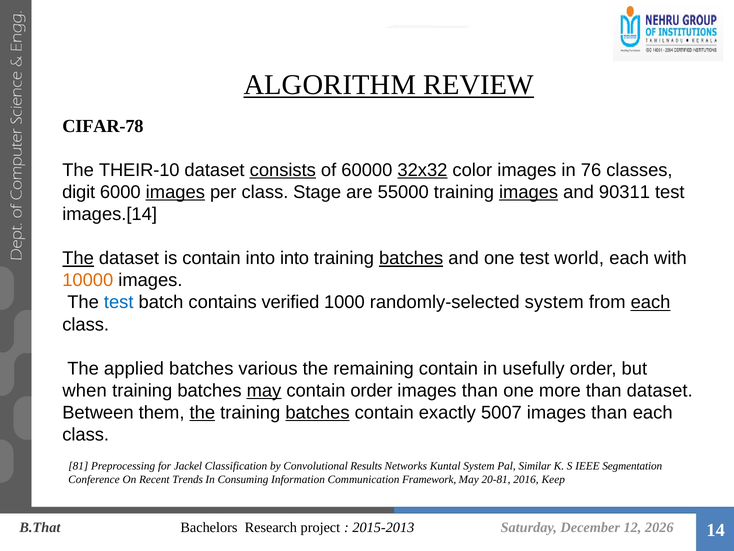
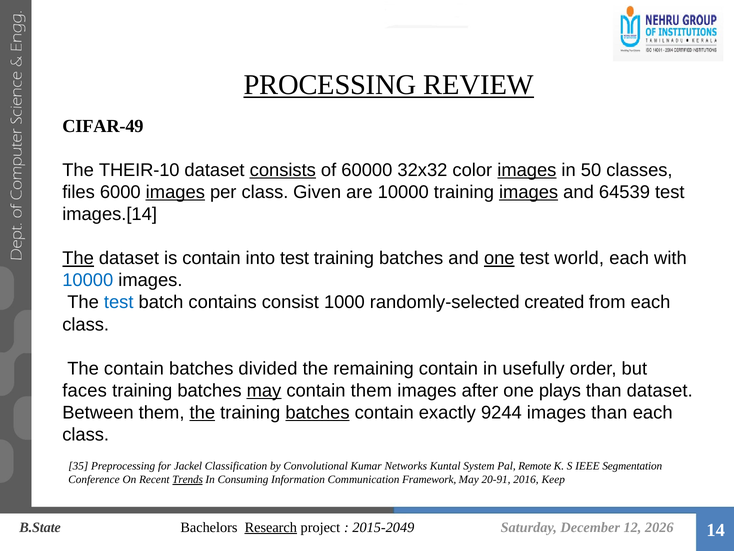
ALGORITHM: ALGORITHM -> PROCESSING (330, 85)
CIFAR-78: CIFAR-78 -> CIFAR-49 (103, 126)
32x32 underline: present -> none (422, 170)
images underline: none -> present (527, 170)
76: 76 -> 50 (591, 170)
digit: digit -> files (79, 192)
Stage: Stage -> Given (317, 192)
are 55000: 55000 -> 10000 (403, 192)
90311: 90311 -> 64539 (624, 192)
into into: into -> test (295, 258)
batches underline: present -> none (411, 258)
one underline: none -> present (499, 258)
10000 colour: orange -> blue (88, 280)
verified: verified -> consist (290, 302)
randomly-selected system: system -> created (554, 302)
each underline: present -> none (651, 302)
The applied: applied -> contain (134, 368)
various: various -> divided (268, 368)
when: when -> faces (85, 390)
contain order: order -> them (371, 390)
than: than -> after (480, 390)
more: more -> plays (560, 390)
5007: 5007 -> 9244 (501, 412)
81: 81 -> 35 (78, 466)
Results: Results -> Kumar (366, 466)
Similar: Similar -> Remote (535, 466)
Trends underline: none -> present (188, 479)
20-81: 20-81 -> 20-91 (496, 479)
B.That: B.That -> B.State (40, 527)
Research underline: none -> present (271, 527)
2015-2013: 2015-2013 -> 2015-2049 (383, 527)
